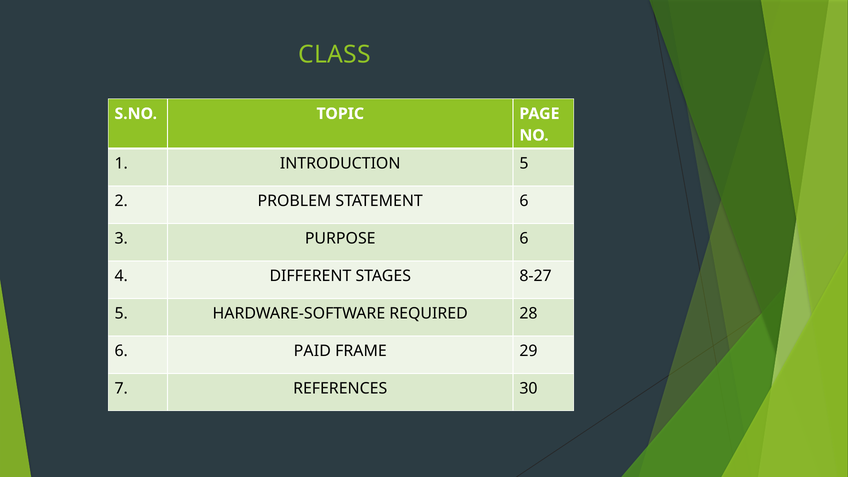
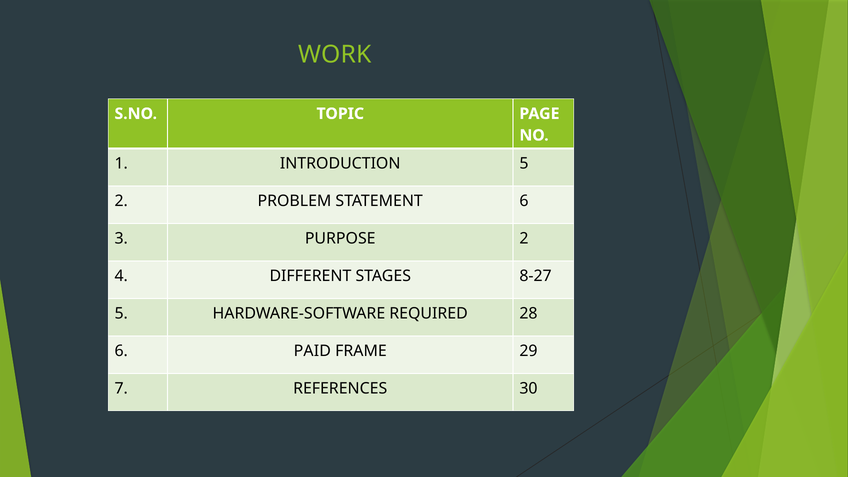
CLASS: CLASS -> WORK (335, 54)
PURPOSE 6: 6 -> 2 (524, 238)
